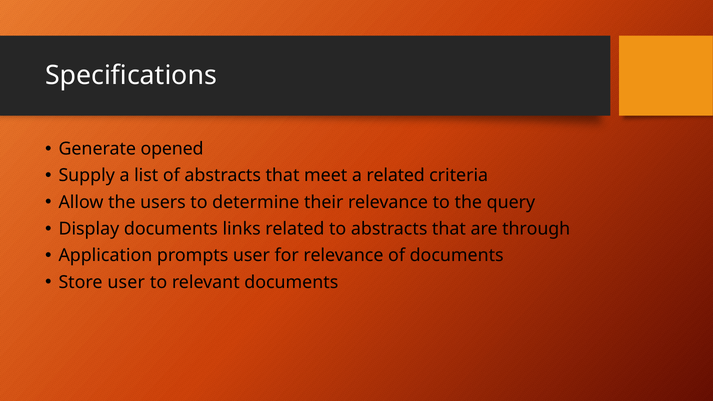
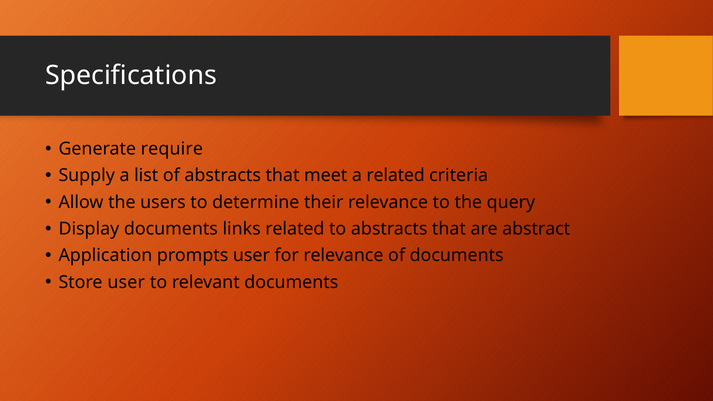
opened: opened -> require (172, 149)
through: through -> abstract (536, 229)
